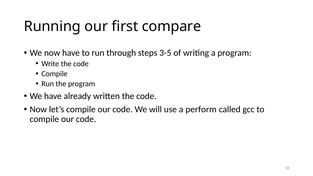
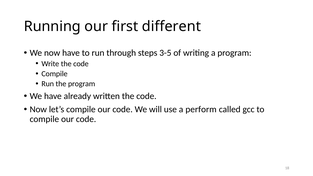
compare: compare -> different (171, 26)
